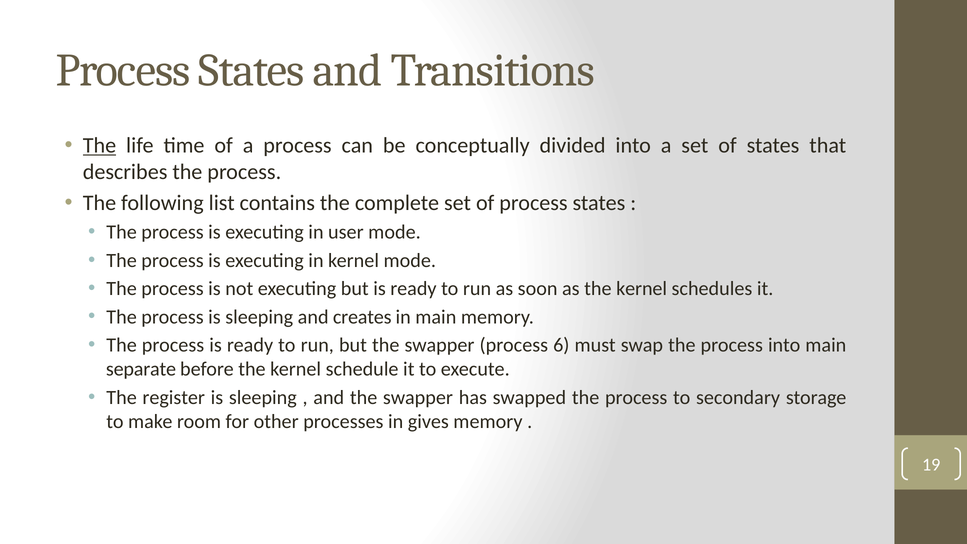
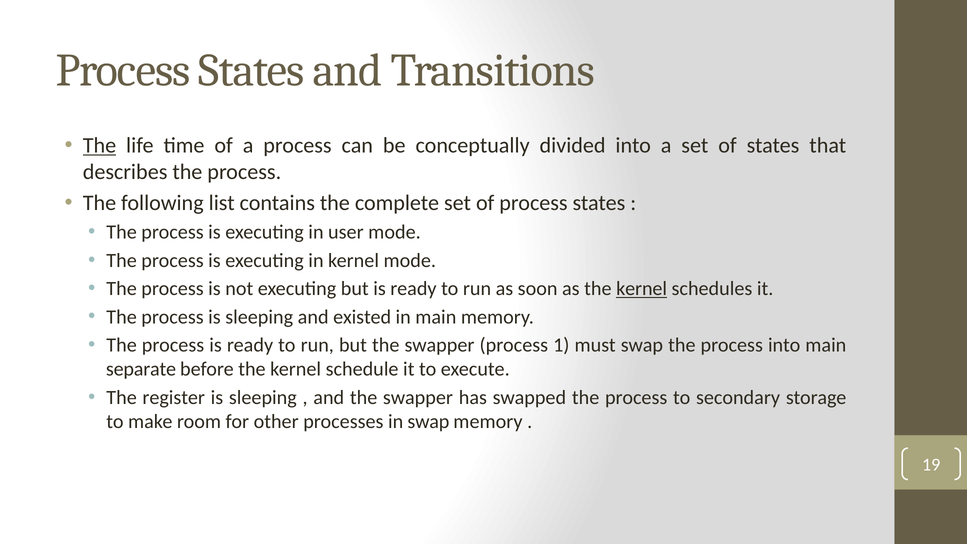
kernel underline: none -> present (642, 289)
creates: creates -> existed (362, 317)
6: 6 -> 1 (561, 345)
in gives: gives -> swap (428, 422)
